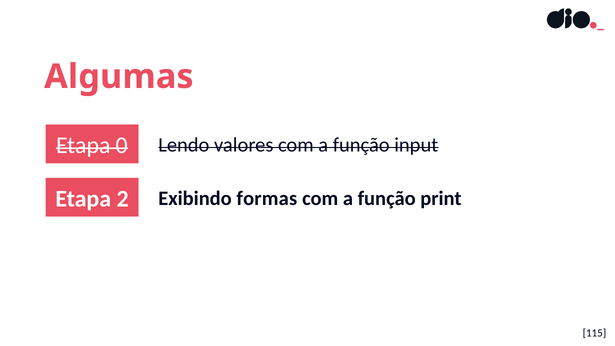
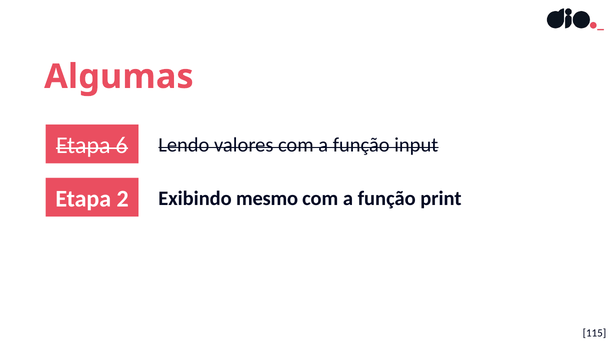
0: 0 -> 6 (122, 146)
formas: formas -> mesmo (267, 199)
